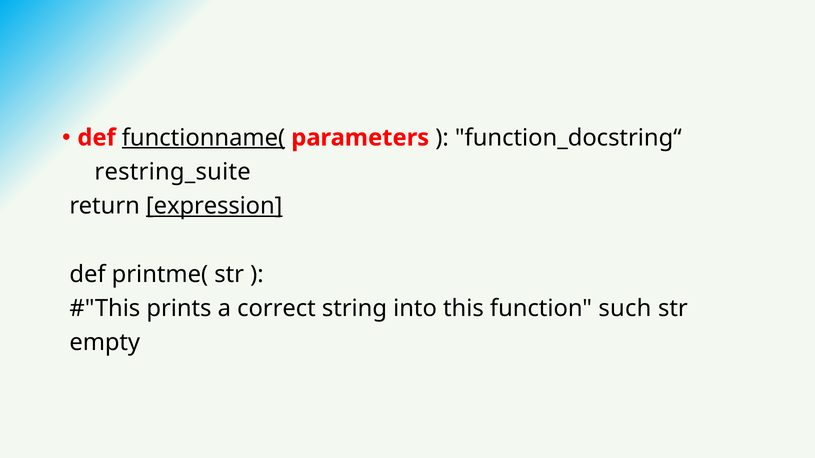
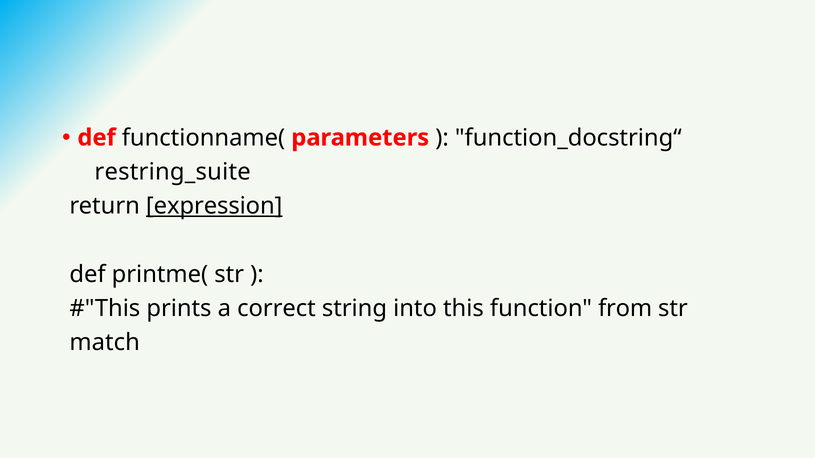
functionname( underline: present -> none (204, 138)
such: such -> from (625, 309)
empty: empty -> match (105, 343)
